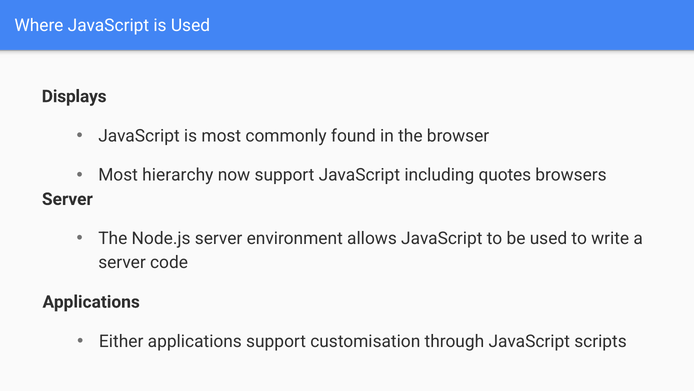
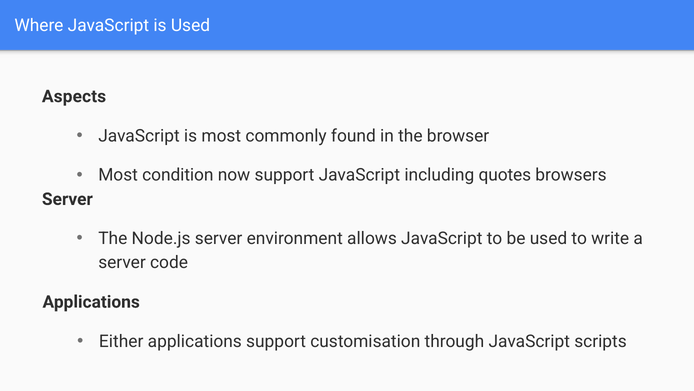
Displays: Displays -> Aspects (74, 96)
hierarchy: hierarchy -> condition (178, 175)
